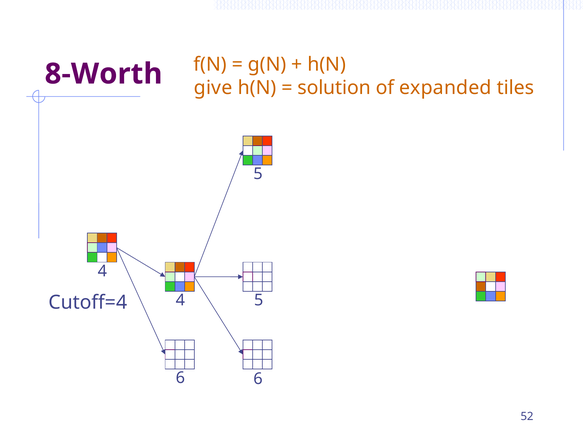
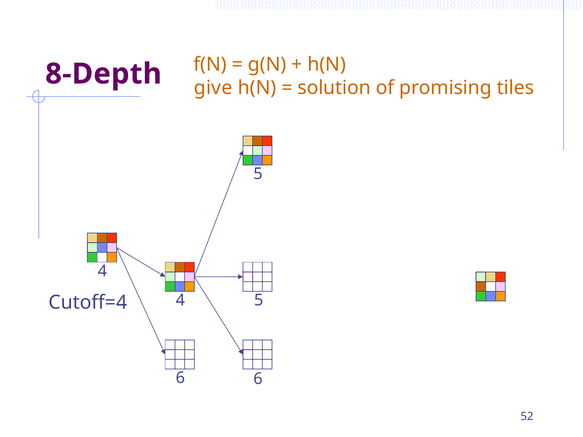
8-Worth: 8-Worth -> 8-Depth (103, 74)
expanded: expanded -> promising (445, 88)
